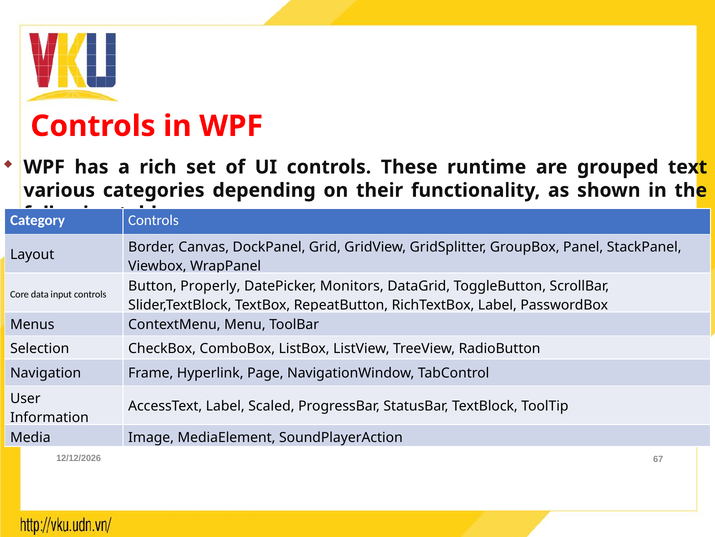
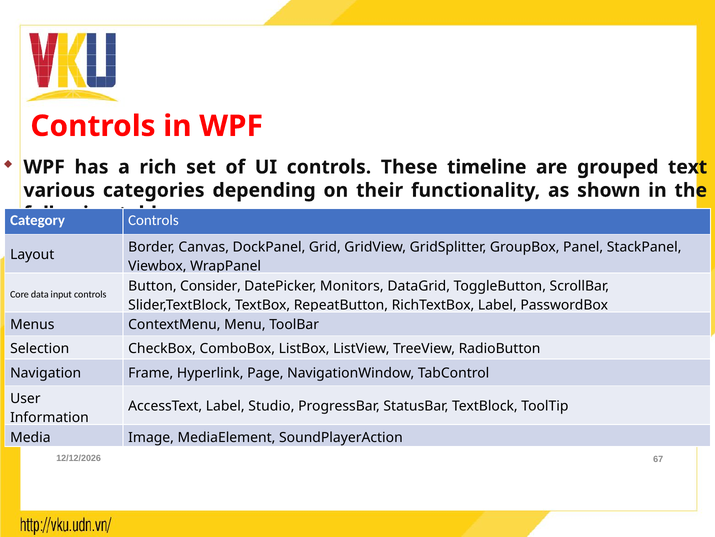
runtime: runtime -> timeline (487, 167)
Properly: Properly -> Consider (211, 286)
Scaled: Scaled -> Studio (271, 405)
